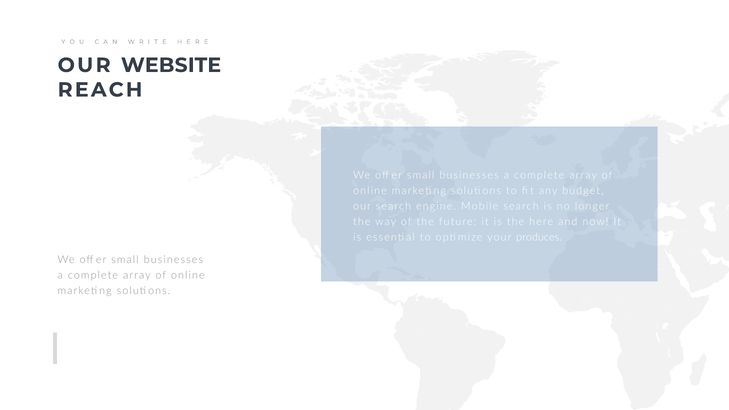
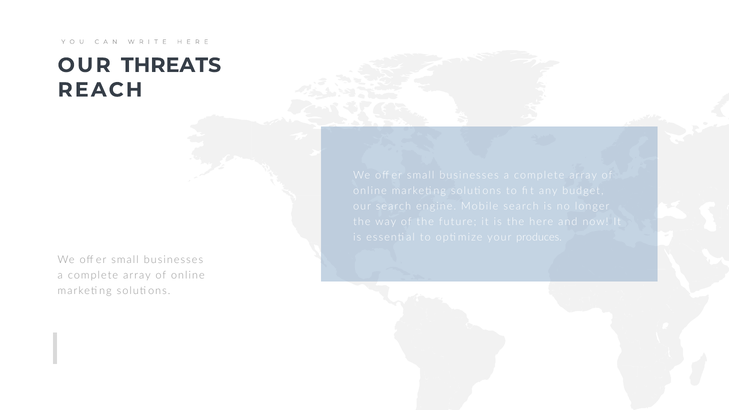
WEBSITE: WEBSITE -> THREATS (171, 65)
